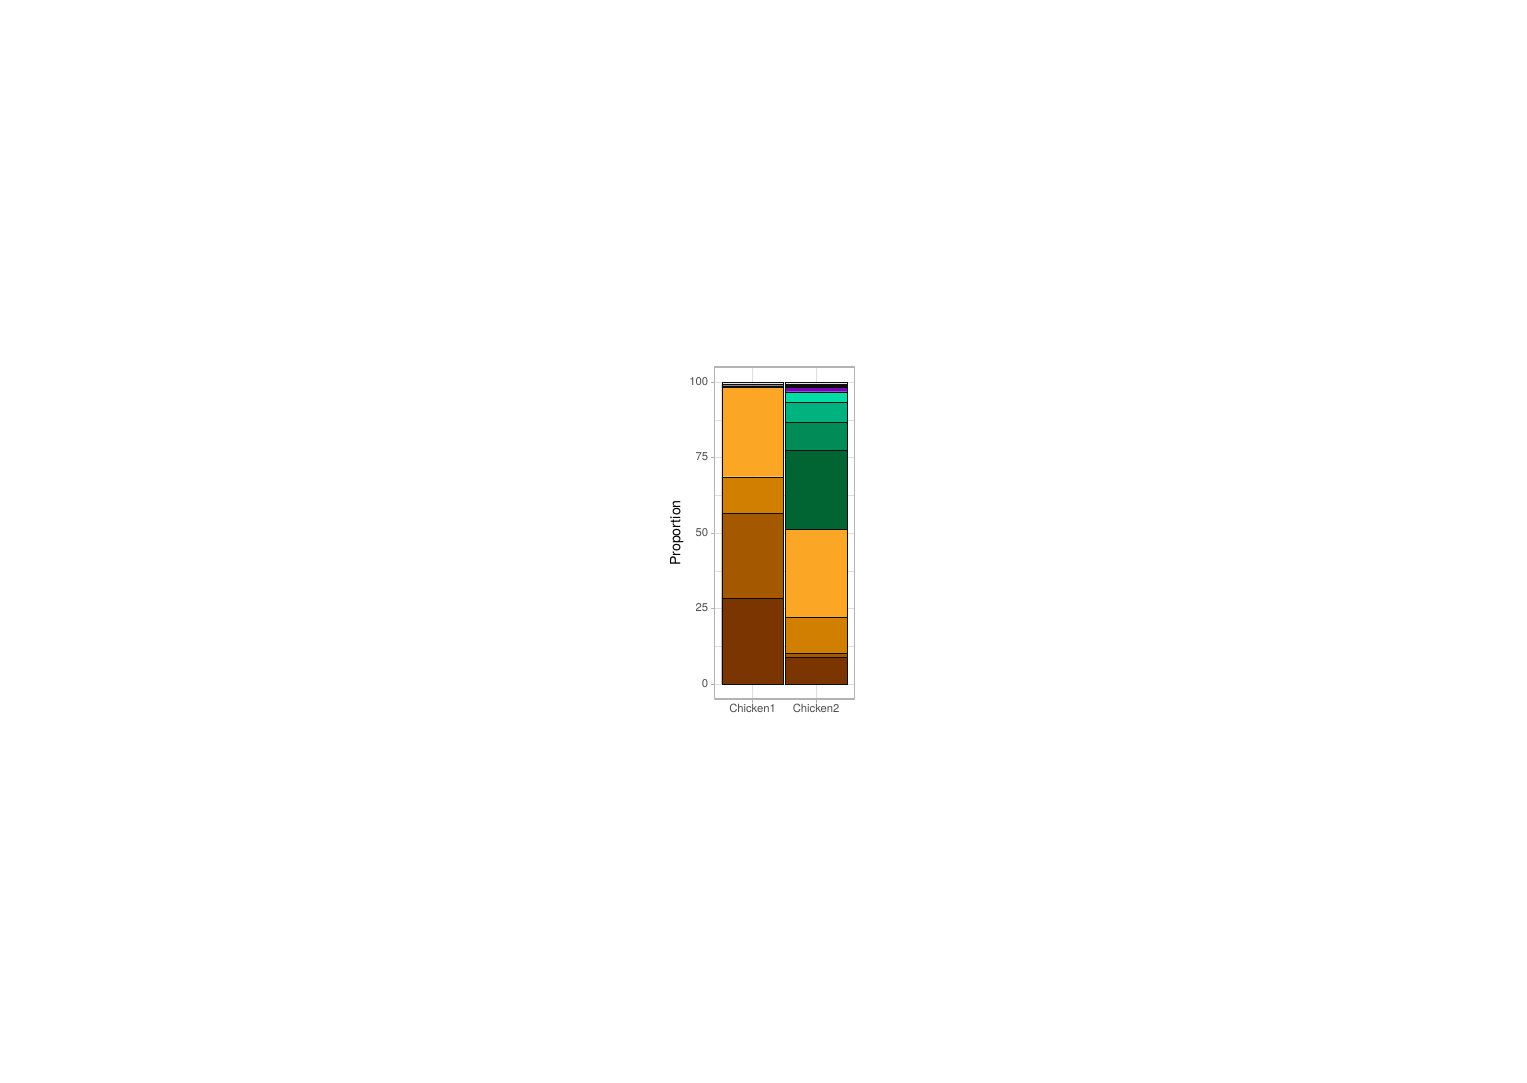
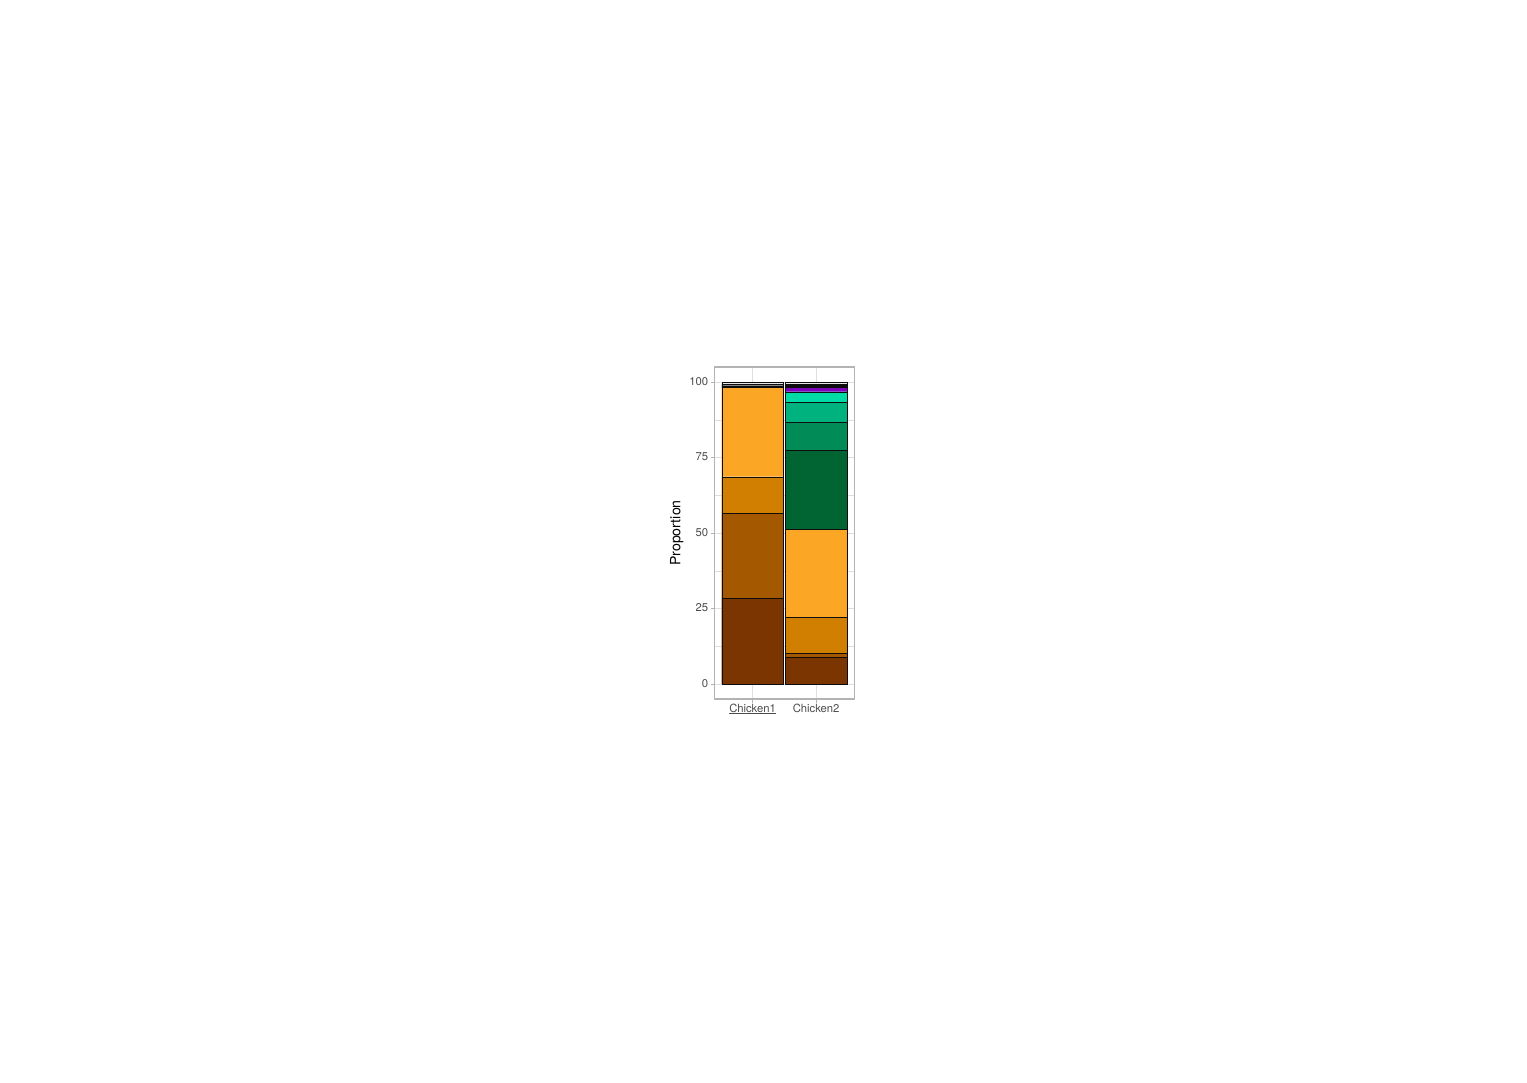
Chicken1 underline: none -> present (753, 709)
